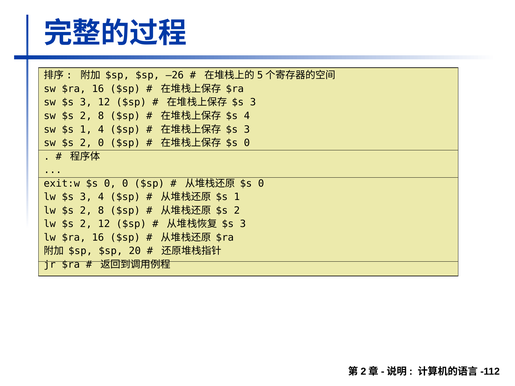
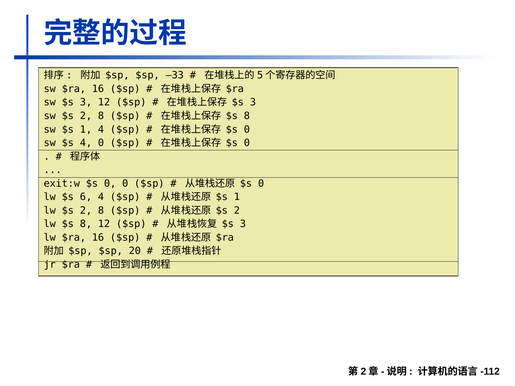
–26: –26 -> –33 (175, 75)
4: 4 -> 8 (247, 116)
3: 3 -> 0 (247, 129)
2: 2 -> 4 (86, 143)
lw $s 3: 3 -> 6 (86, 197)
2: 2 -> 8 (86, 224)
